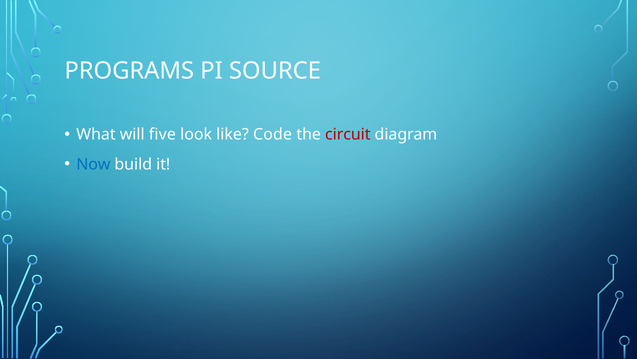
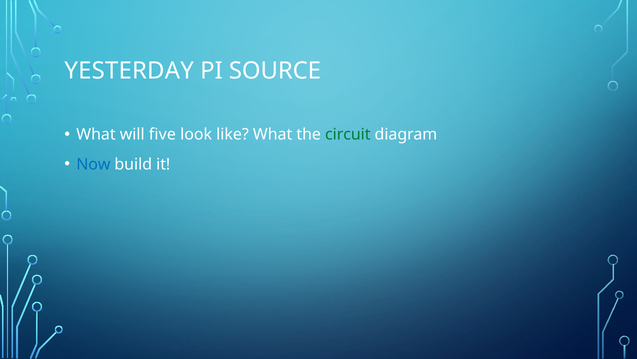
PROGRAMS: PROGRAMS -> YESTERDAY (129, 71)
like Code: Code -> What (273, 134)
circuit colour: red -> green (348, 134)
